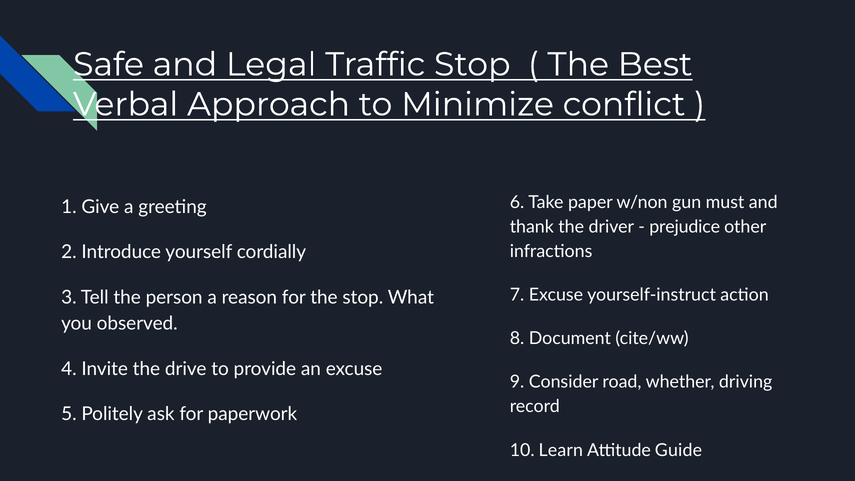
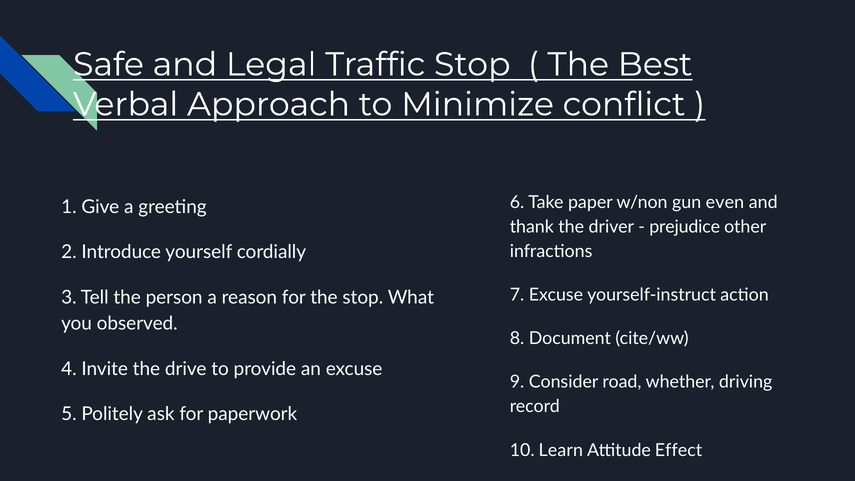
must: must -> even (725, 202)
Guide: Guide -> Effect (679, 450)
